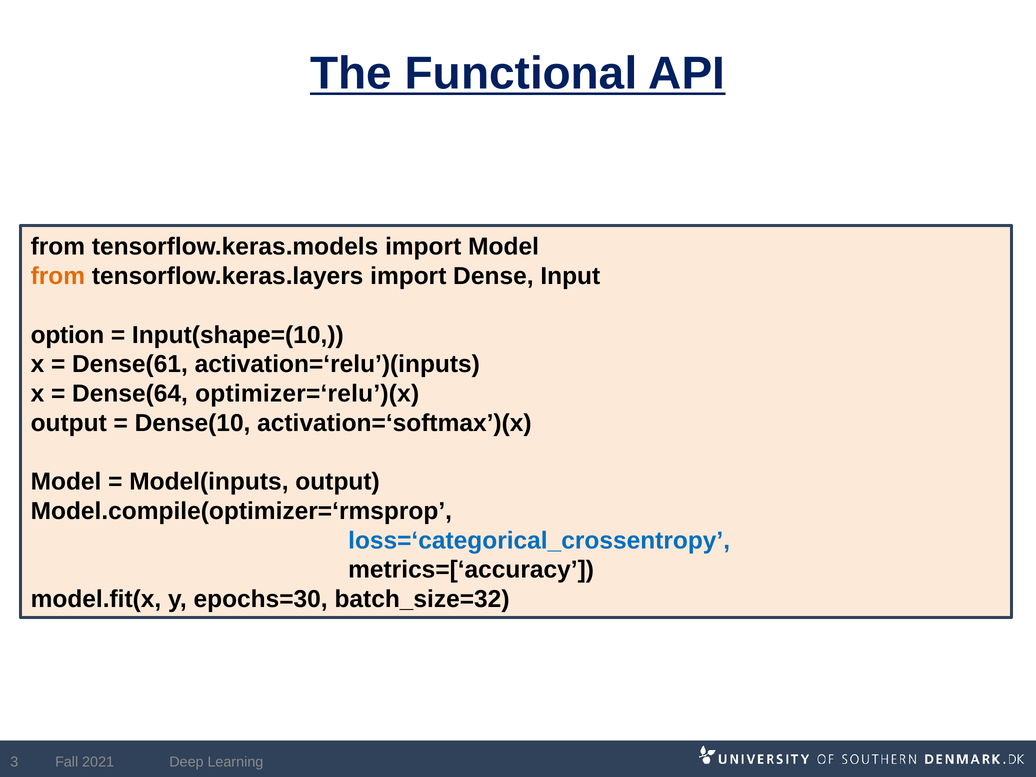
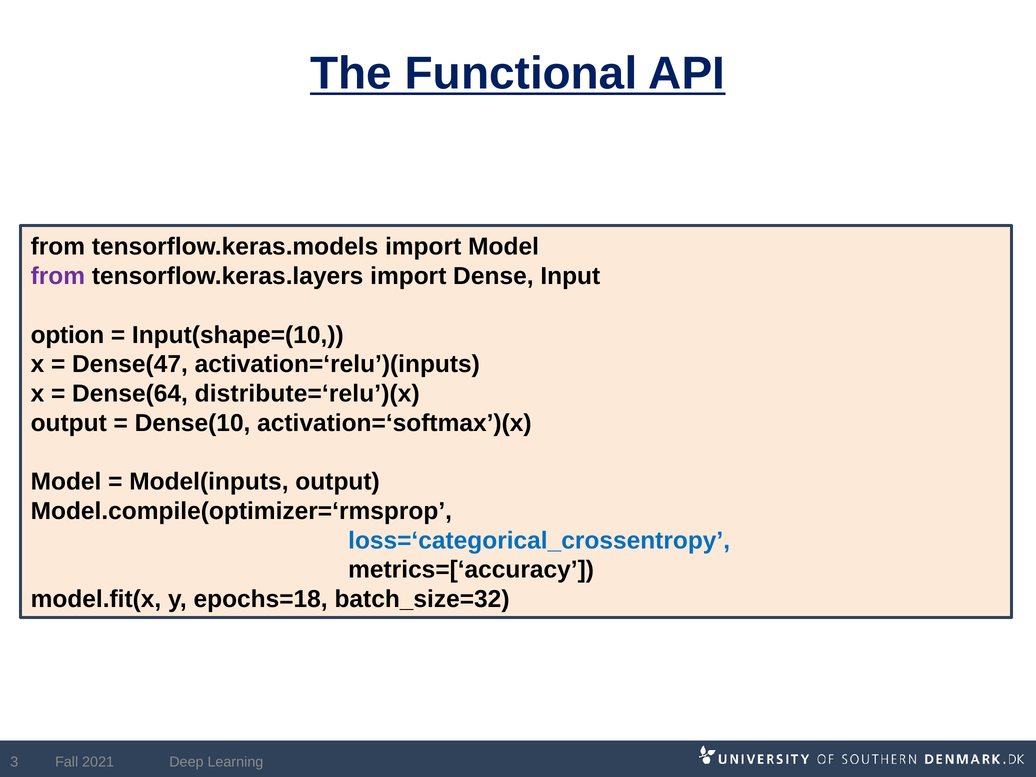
from colour: orange -> purple (58, 276)
Dense(61: Dense(61 -> Dense(47 (130, 364)
optimizer=‘relu’)(x: optimizer=‘relu’)(x -> distribute=‘relu’)(x (307, 394)
epochs=30: epochs=30 -> epochs=18 (261, 599)
